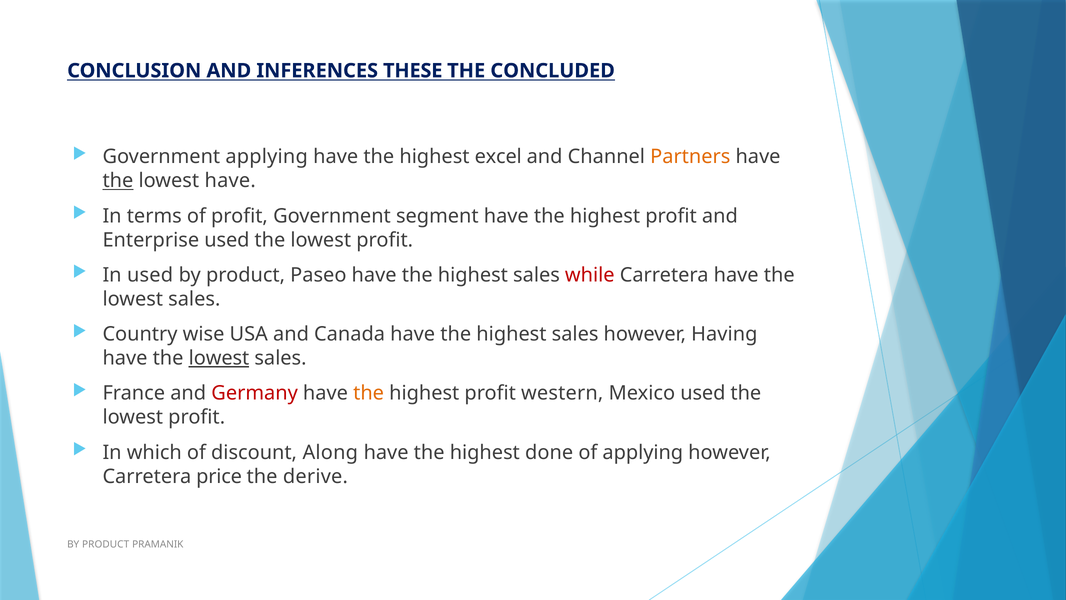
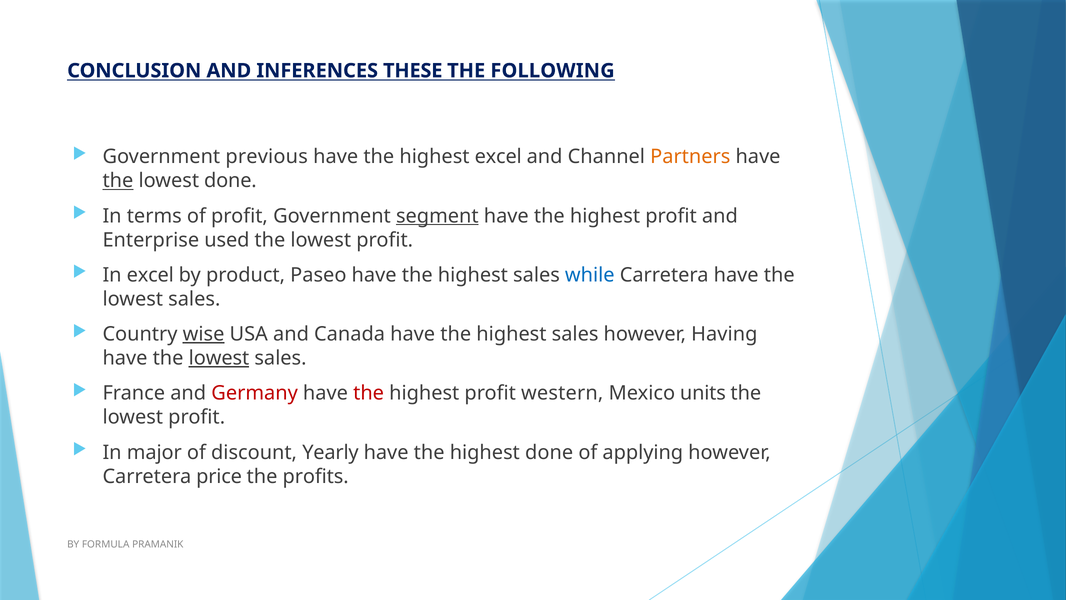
CONCLUDED: CONCLUDED -> FOLLOWING (553, 71)
Government applying: applying -> previous (267, 157)
lowest have: have -> done (230, 181)
segment underline: none -> present (437, 216)
In used: used -> excel (150, 275)
while colour: red -> blue (590, 275)
wise underline: none -> present (204, 334)
the colour: orange -> red (369, 393)
Mexico used: used -> units (703, 393)
which: which -> major (154, 452)
Along: Along -> Yearly (330, 452)
derive: derive -> profits (316, 476)
PRODUCT: PRODUCT -> FORMULA (106, 544)
